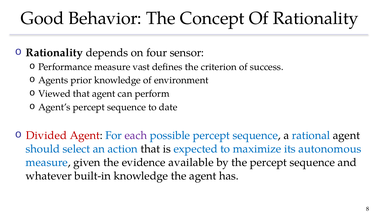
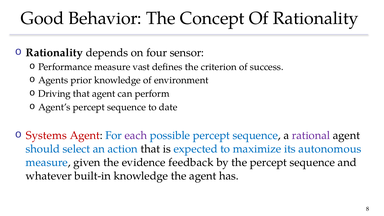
Viewed: Viewed -> Driving (54, 94)
Divided: Divided -> Systems (46, 135)
rational colour: blue -> purple (311, 135)
available: available -> feedback (191, 162)
